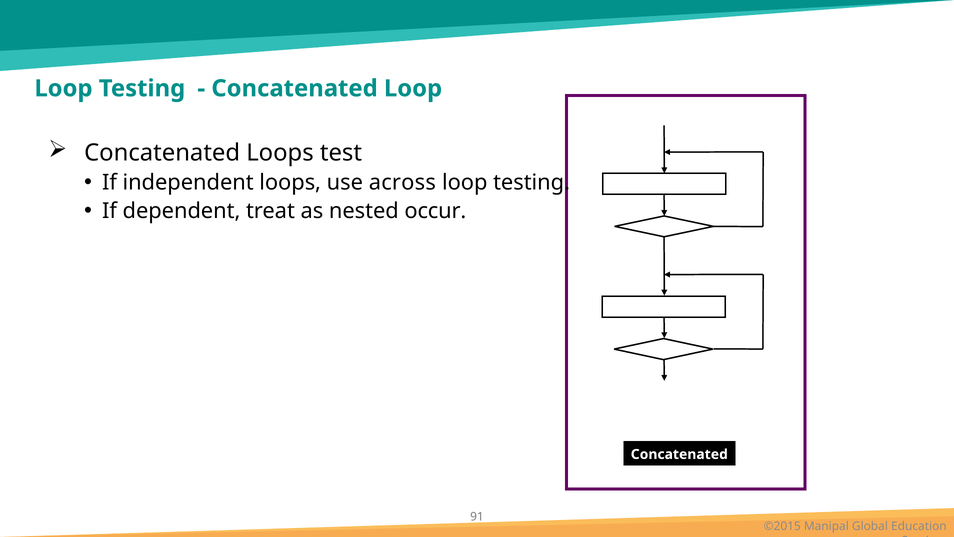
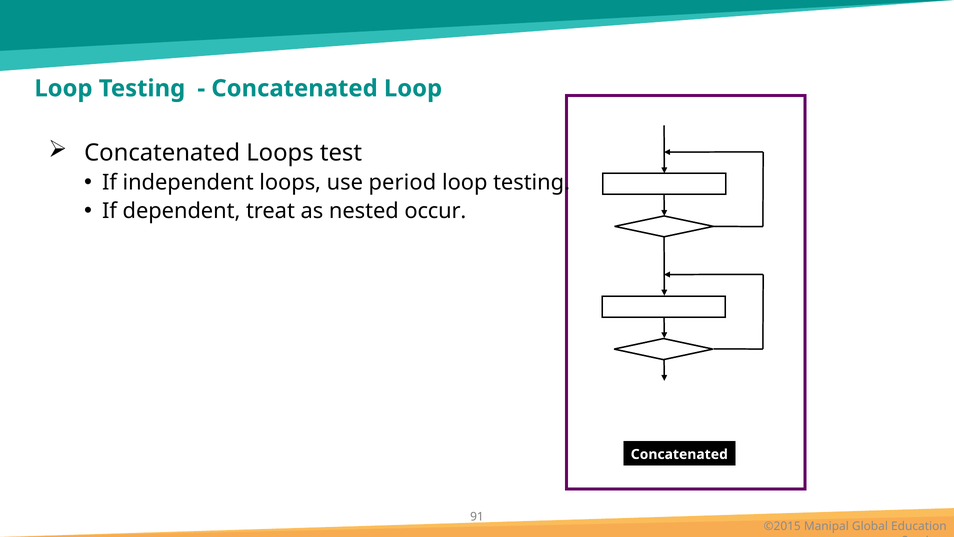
across: across -> period (402, 182)
